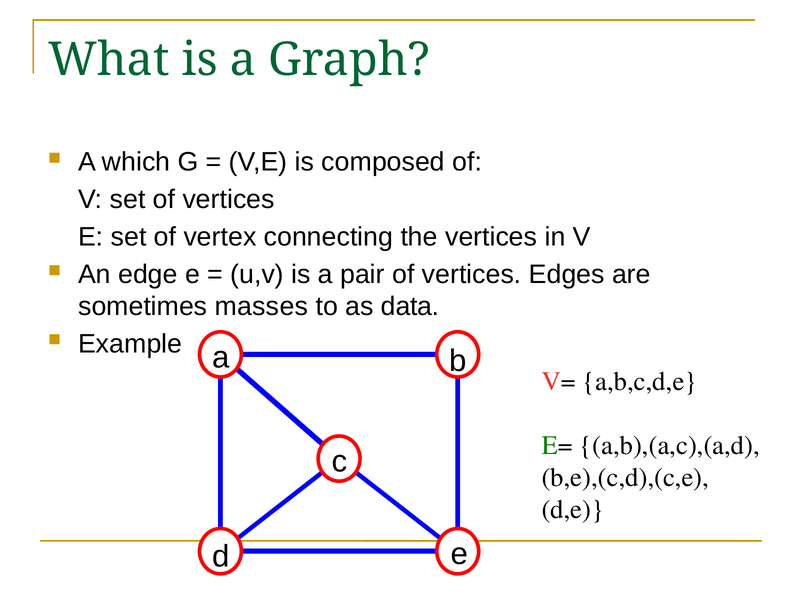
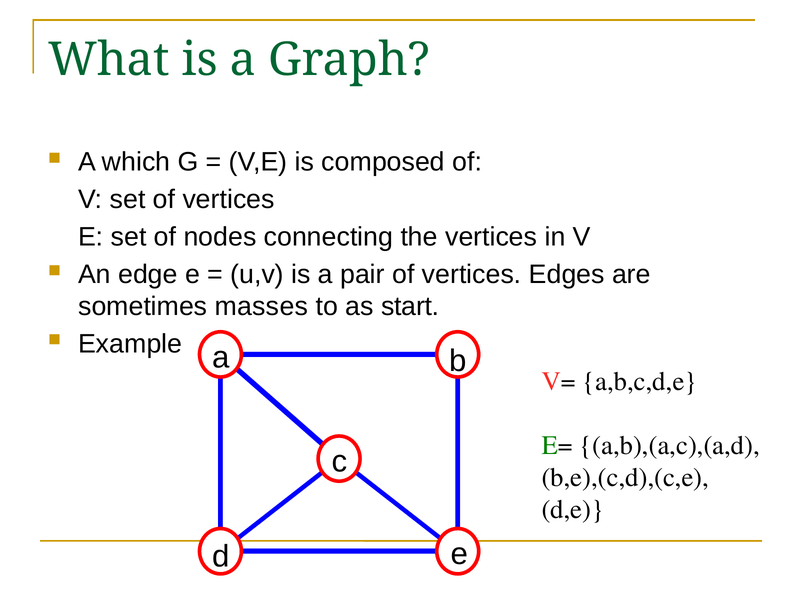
vertex: vertex -> nodes (220, 237)
data: data -> start (410, 307)
